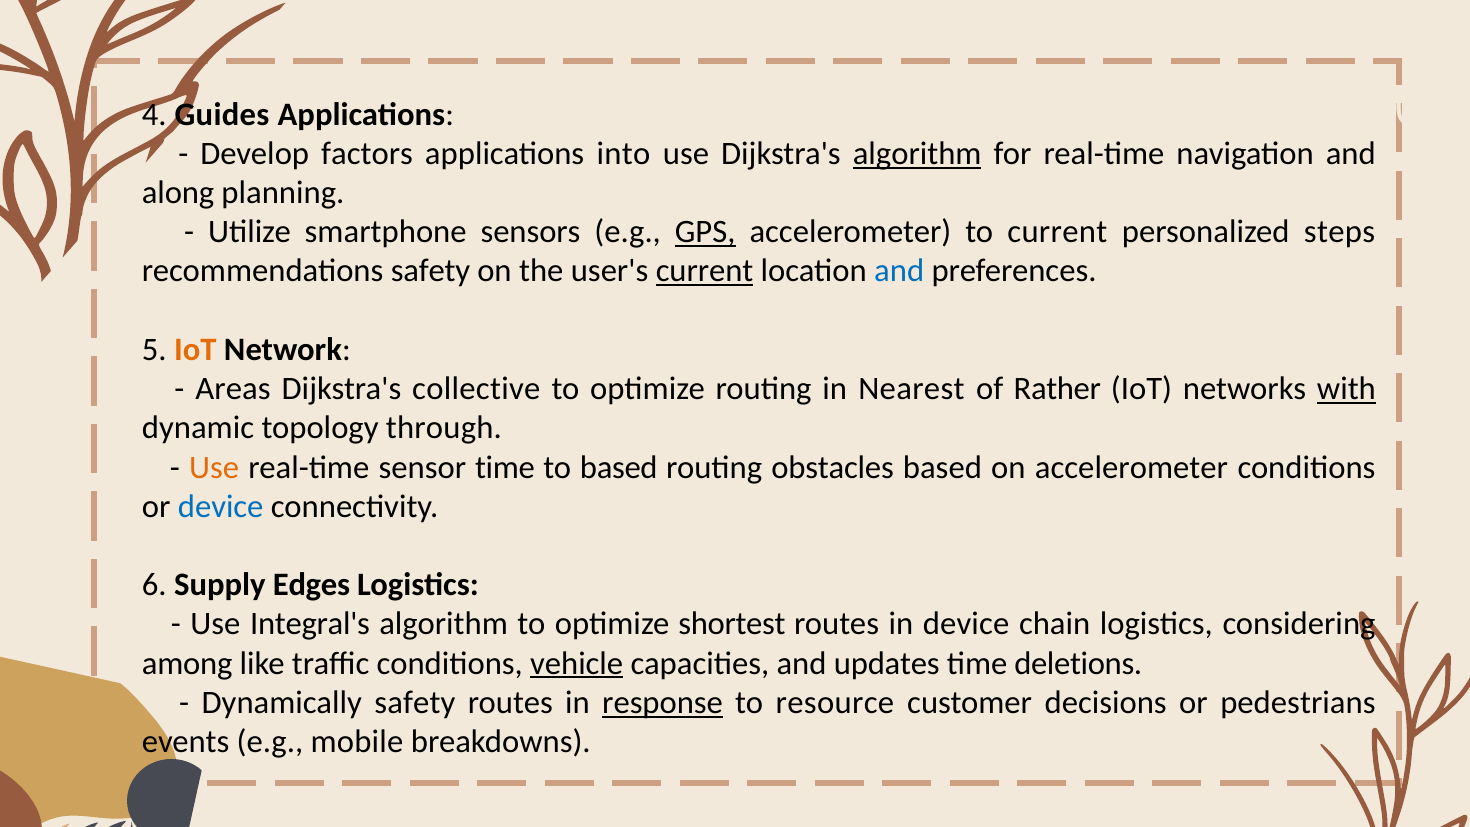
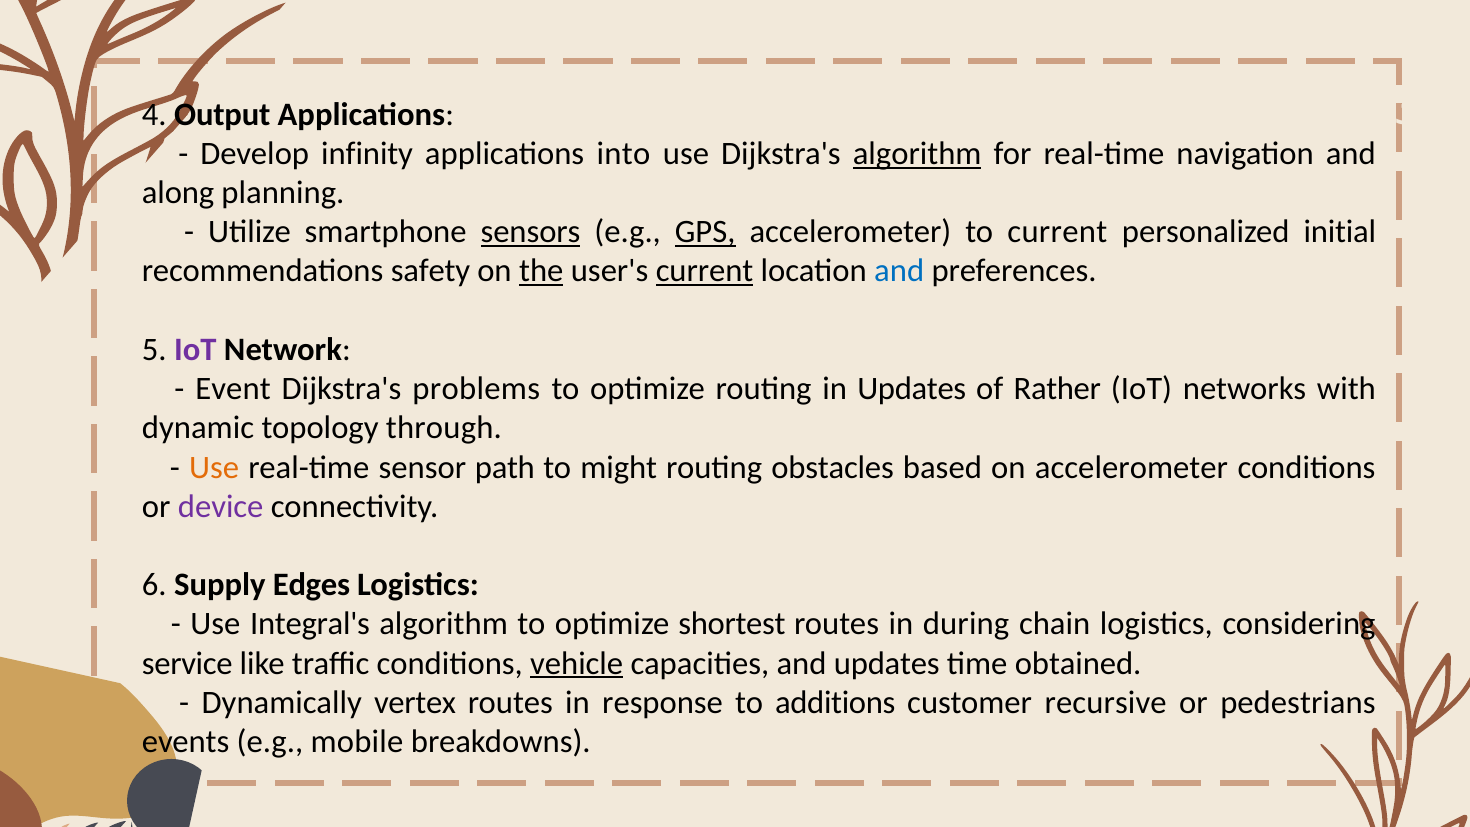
0: 0 -> 3 (1409, 108)
Guides: Guides -> Output (222, 114)
factors: factors -> infinity (367, 153)
sensors underline: none -> present (531, 232)
steps: steps -> initial (1340, 232)
the underline: none -> present (541, 271)
IoT colour: orange -> purple (195, 350)
Areas: Areas -> Event (233, 389)
collective: collective -> problems (476, 389)
in Nearest: Nearest -> Updates (912, 389)
with underline: present -> none (1346, 389)
sensor time: time -> path (505, 467)
to based: based -> might (619, 467)
device colour: blue -> purple (221, 506)
in device: device -> during (966, 624)
among: among -> service (187, 663)
deletions: deletions -> obtained (1078, 663)
Dynamically safety: safety -> vertex (415, 702)
response underline: present -> none (663, 702)
resource: resource -> additions (835, 702)
decisions: decisions -> recursive (1106, 702)
